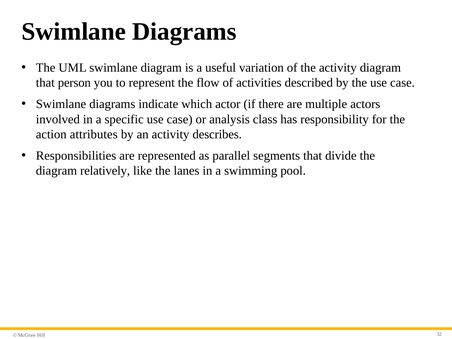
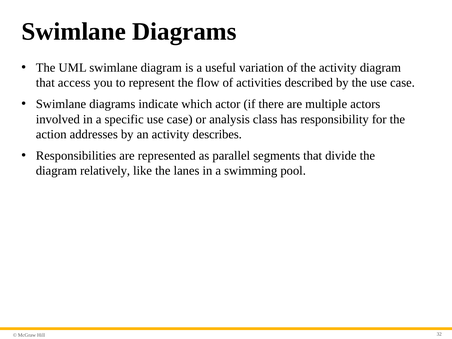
person: person -> access (74, 83)
attributes: attributes -> addresses (94, 134)
